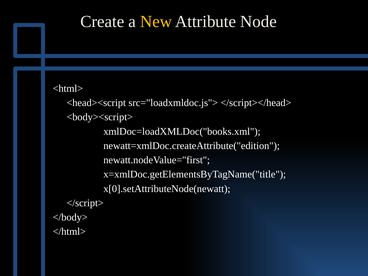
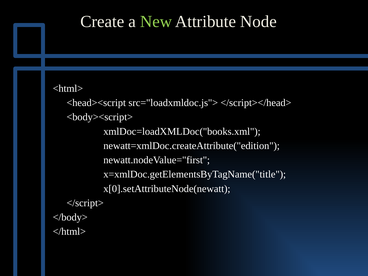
New colour: yellow -> light green (156, 22)
